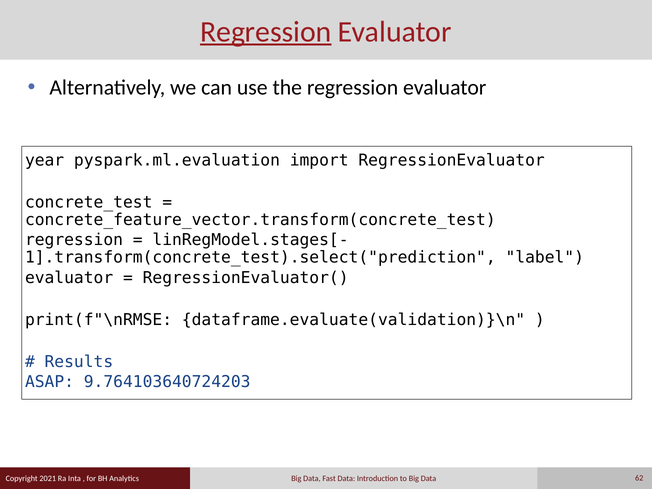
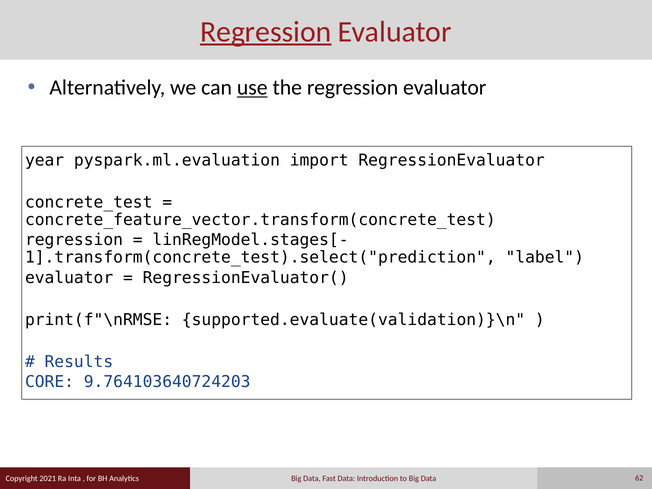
use underline: none -> present (252, 88)
dataframe.evaluate(validation)}\n: dataframe.evaluate(validation)}\n -> supported.evaluate(validation)}\n (354, 320)
ASAP: ASAP -> CORE (50, 382)
